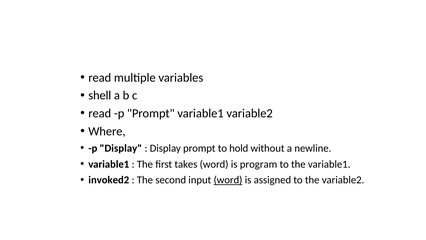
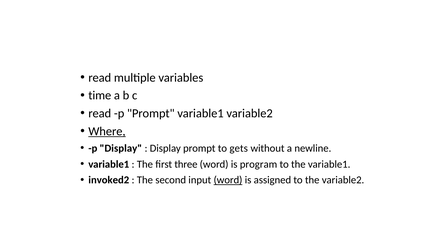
shell: shell -> time (100, 95)
Where underline: none -> present (107, 131)
hold: hold -> gets (239, 148)
takes: takes -> three (186, 164)
